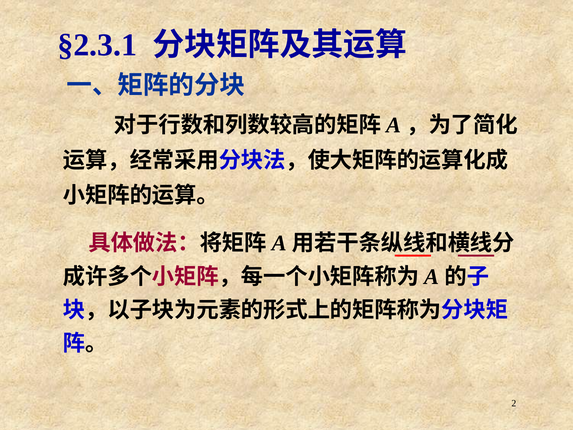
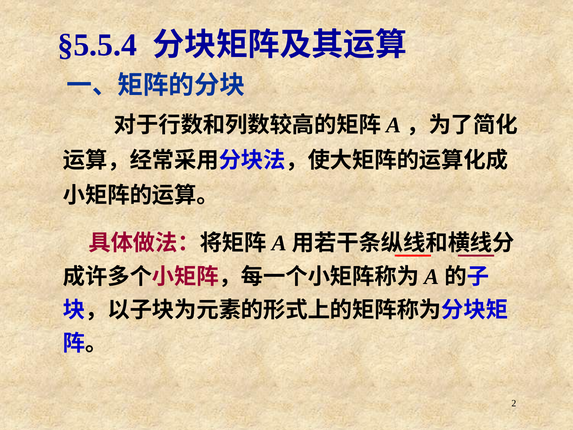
§2.3.1: §2.3.1 -> §5.5.4 (97, 45)
